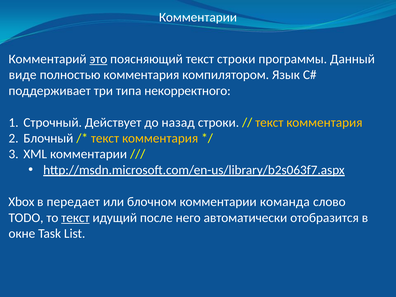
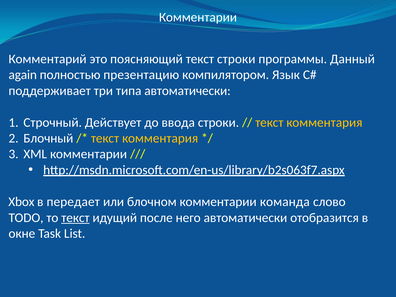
это underline: present -> none (98, 59)
виде: виде -> again (23, 75)
полностью комментария: комментария -> презентацию (141, 75)
типа некорректного: некорректного -> автоматически (188, 91)
назад: назад -> ввода (178, 122)
